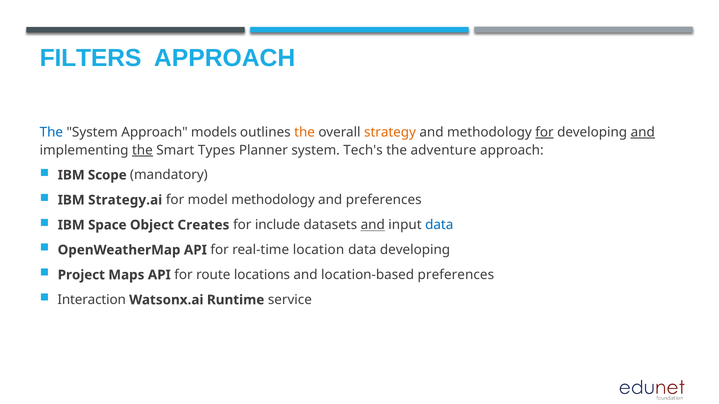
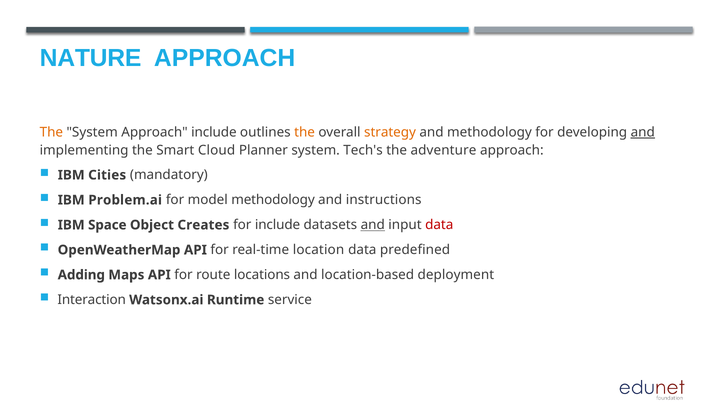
FILTERS: FILTERS -> NATURE (91, 58)
The colour: blue -> orange (51, 132)
Approach models: models -> include (214, 132)
for underline: present -> none (544, 132)
the underline: present -> none (142, 150)
Types: Types -> Cloud (217, 150)
Scope: Scope -> Cities (107, 175)
Strategy.ai: Strategy.ai -> Problem.ai (125, 200)
and preferences: preferences -> instructions (384, 200)
data colour: blue -> red (439, 225)
data developing: developing -> predefined (415, 250)
Project: Project -> Adding (81, 275)
location-based preferences: preferences -> deployment (456, 275)
